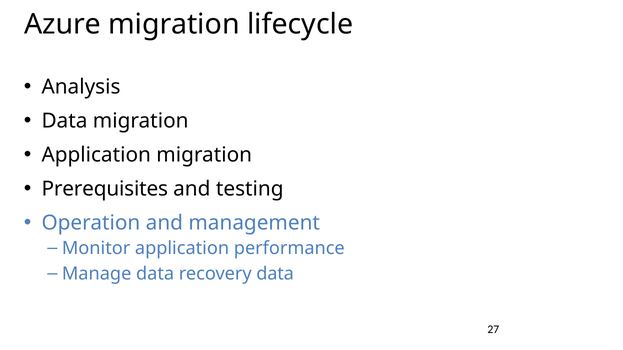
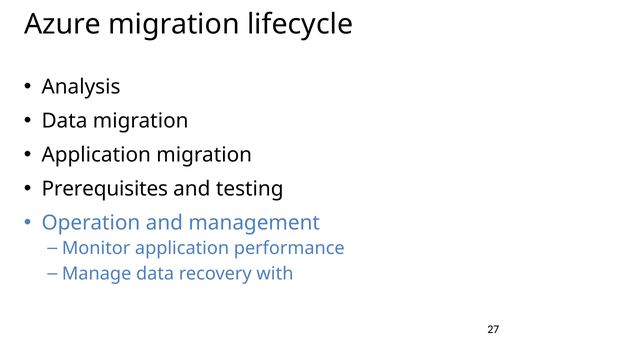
recovery data: data -> with (275, 274)
